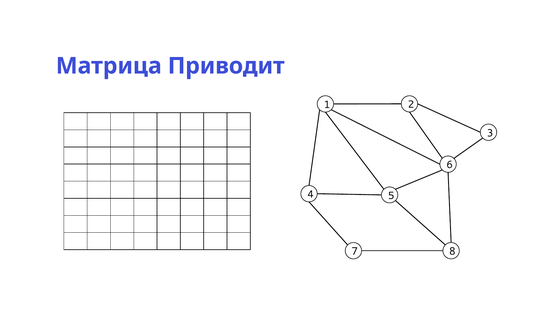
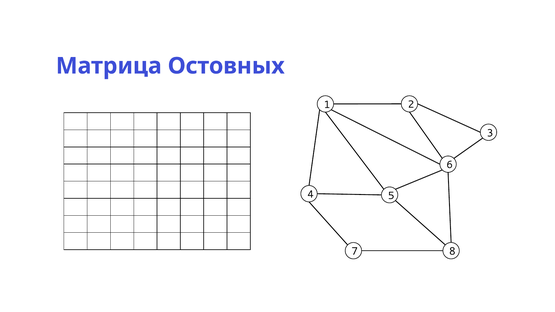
Приводит: Приводит -> Остовных (226, 66)
